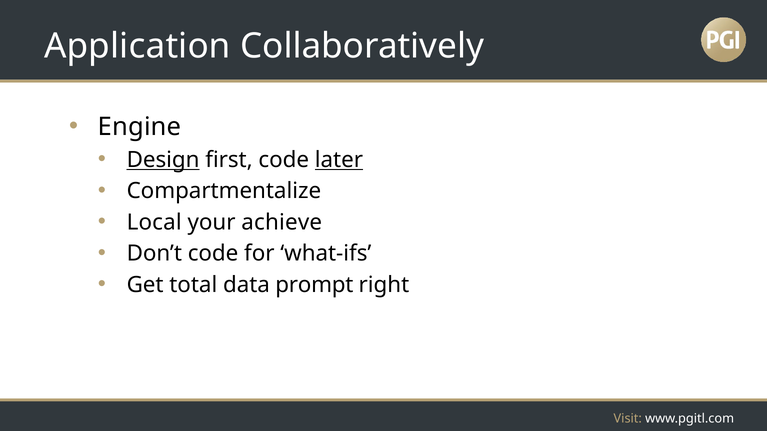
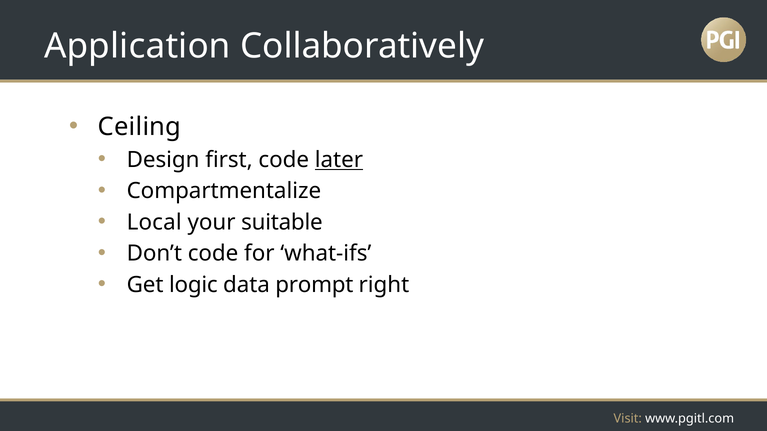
Engine: Engine -> Ceiling (139, 127)
Design underline: present -> none (163, 160)
achieve: achieve -> suitable (282, 223)
total: total -> logic (193, 285)
